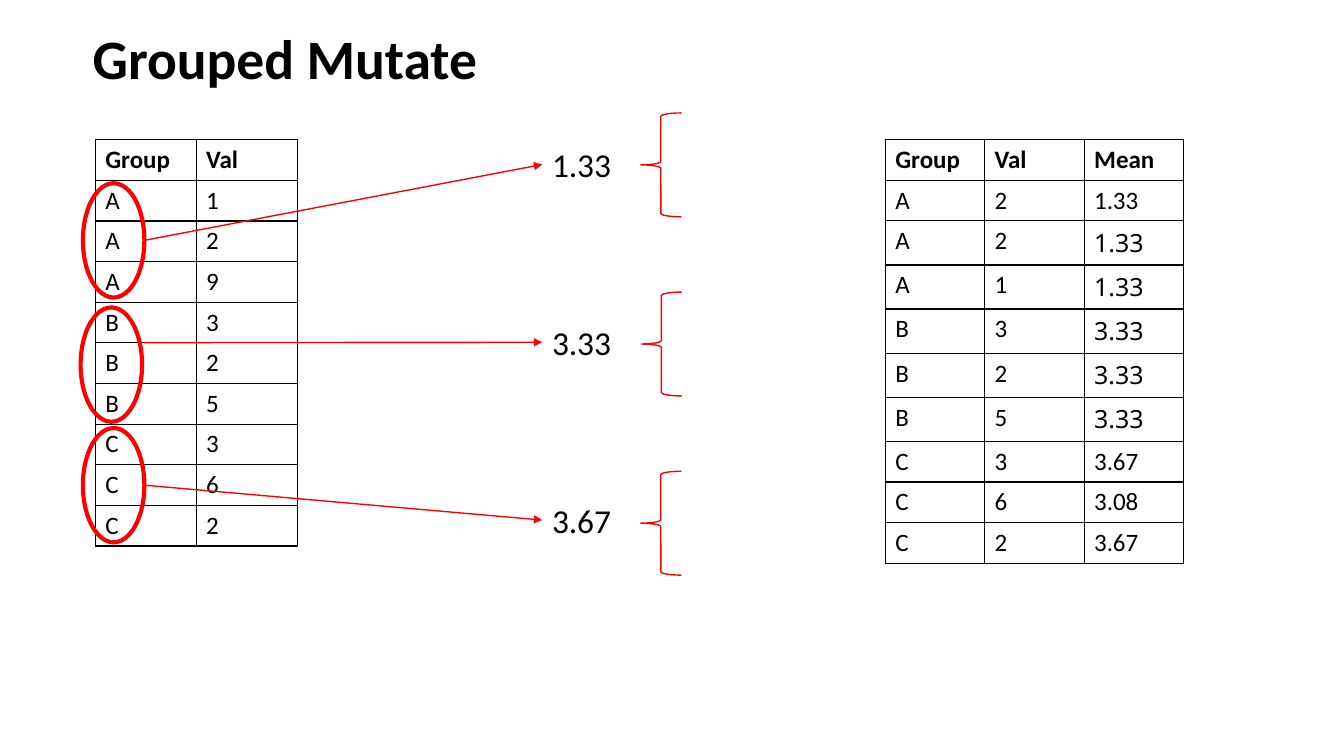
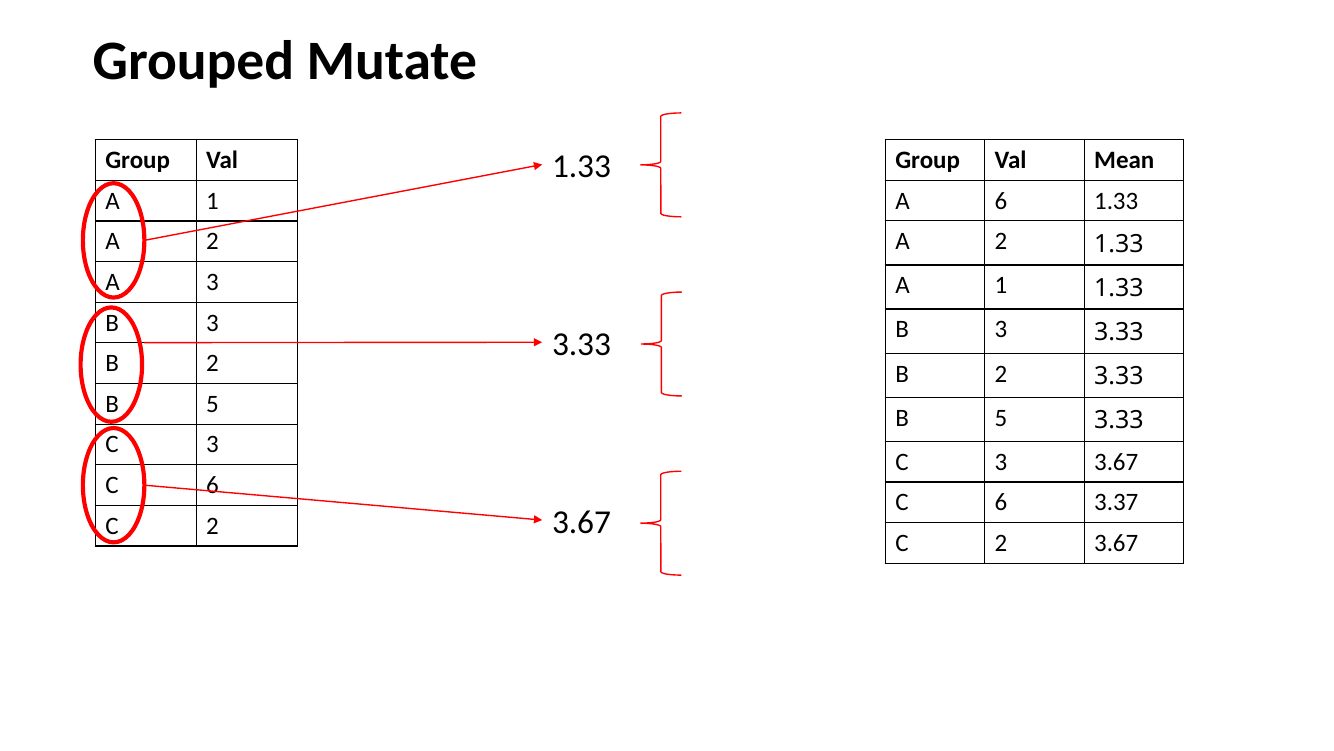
2: 2 -> 6 (1001, 201)
9: 9 -> 3 (213, 282)
3.08: 3.08 -> 3.37 (1116, 502)
